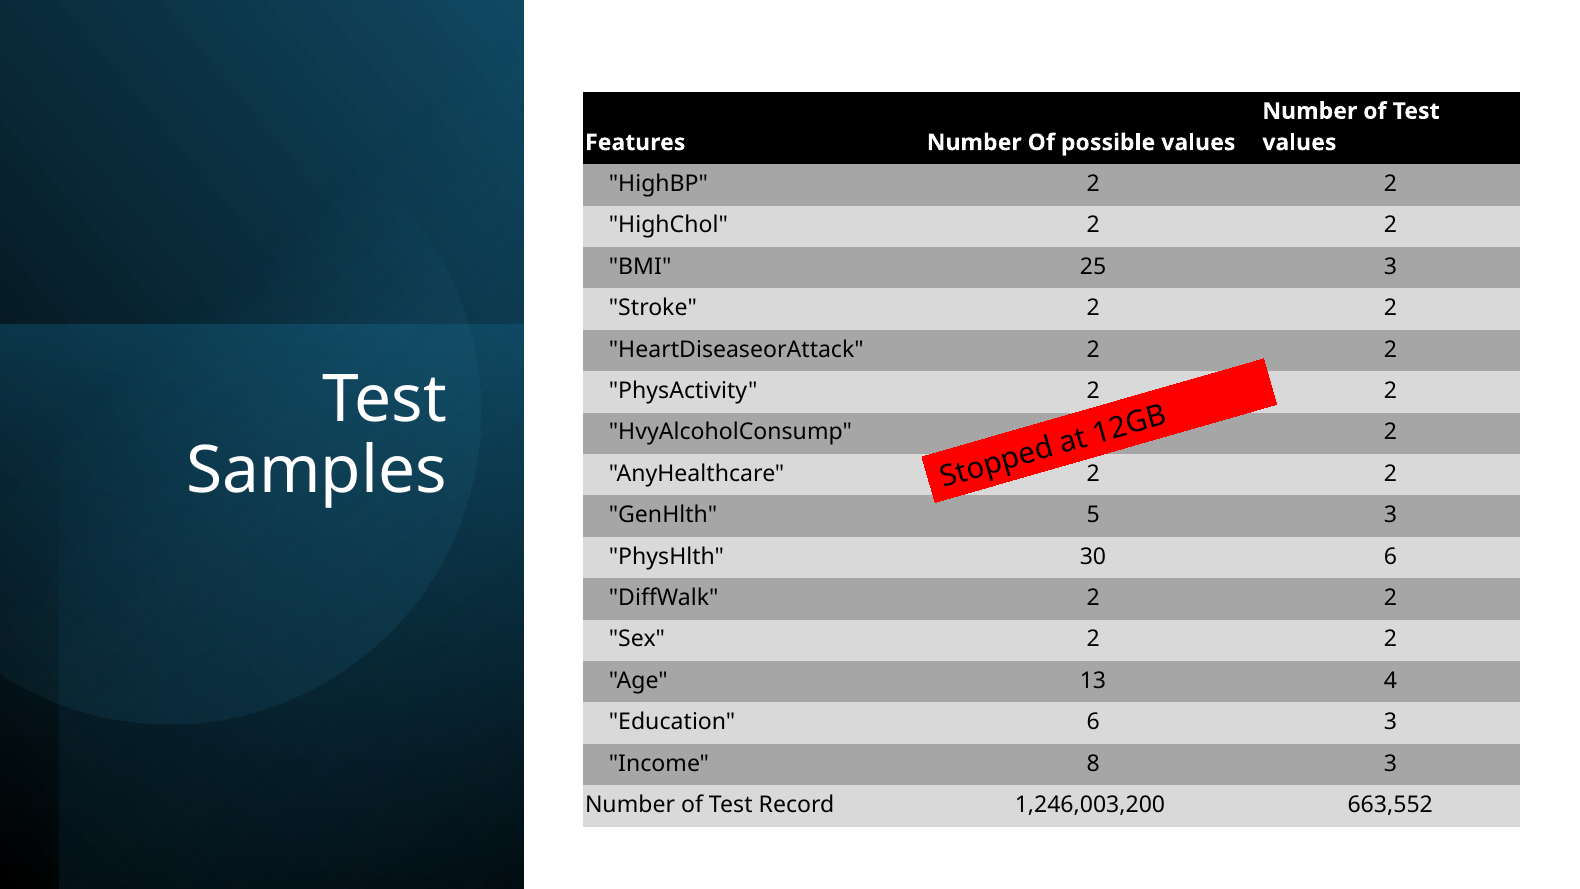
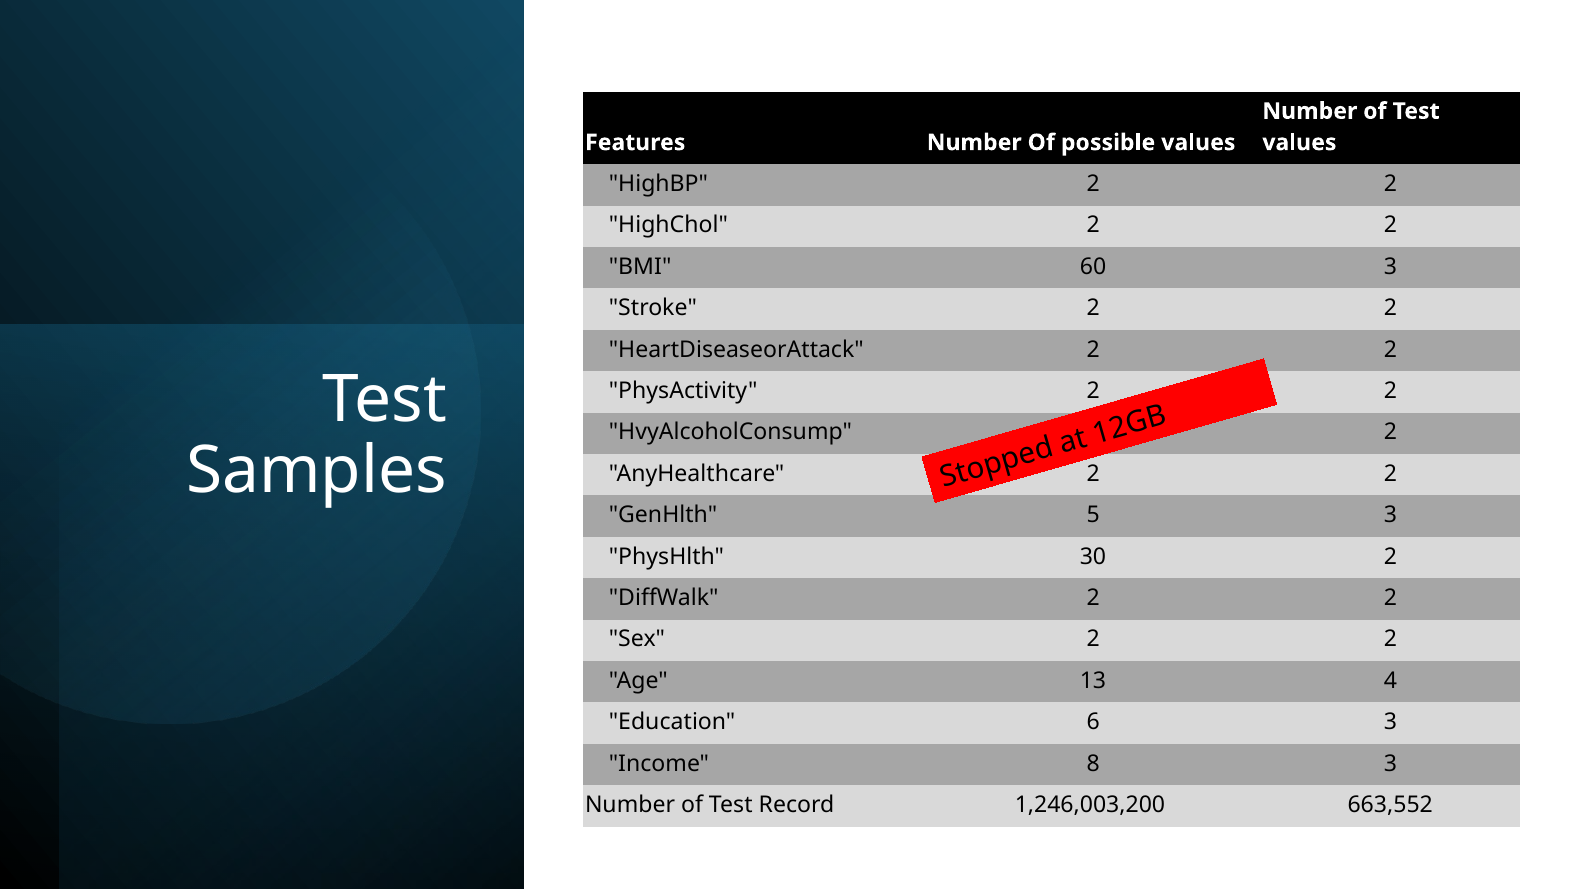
25: 25 -> 60 (1093, 267)
30 6: 6 -> 2 (1390, 556)
